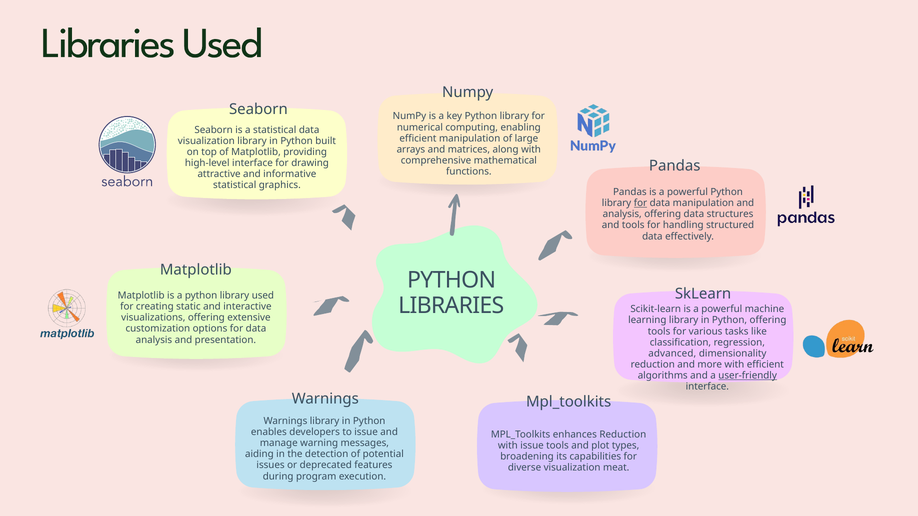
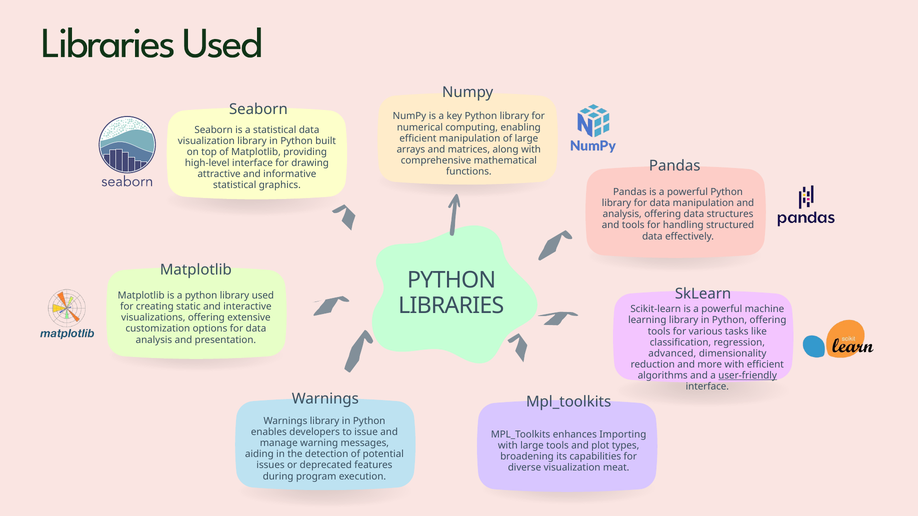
for underline: present -> none (640, 203)
enhances Reduction: Reduction -> Importing (623, 435)
with issue: issue -> large (532, 446)
